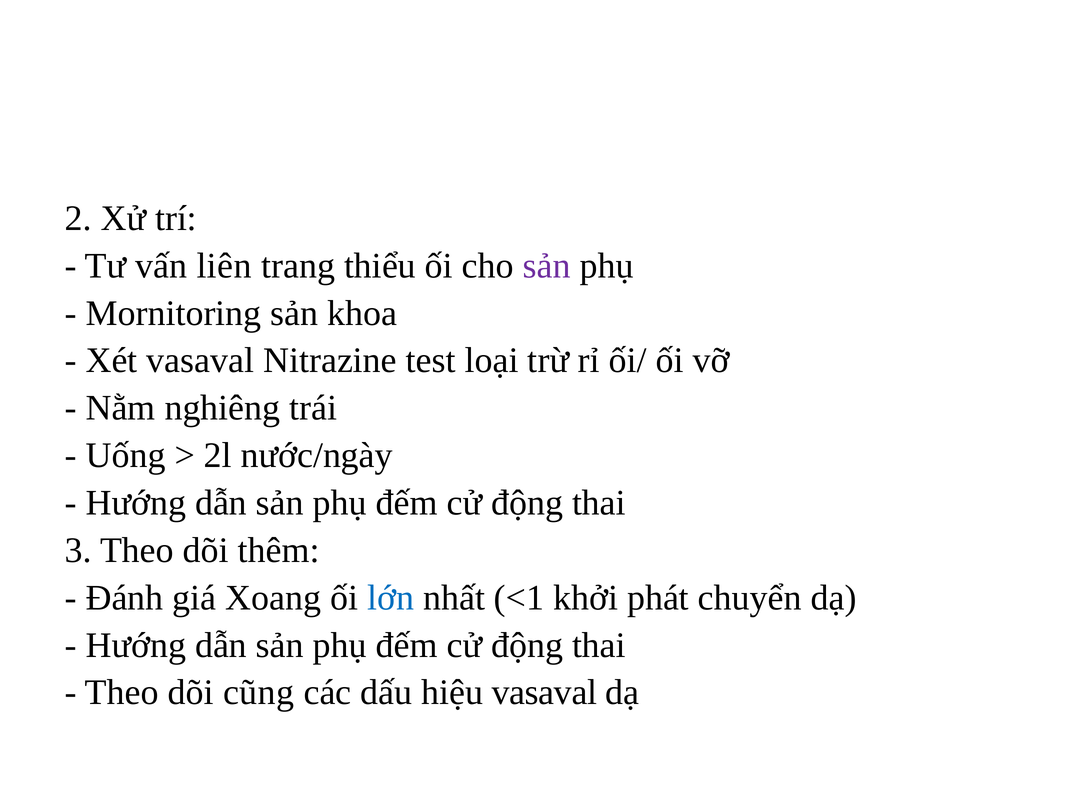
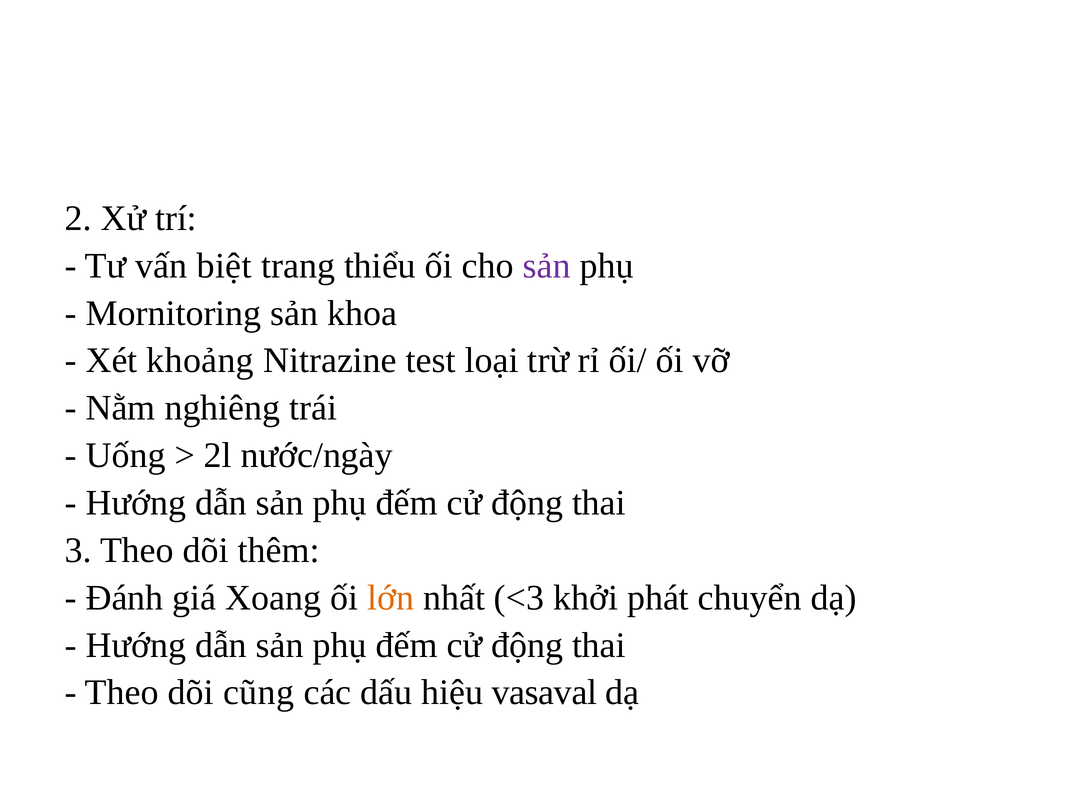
liên: liên -> biệt (224, 266)
Xét vasaval: vasaval -> khoảng (200, 361)
lớn colour: blue -> orange (391, 598)
<1: <1 -> <3 (519, 598)
